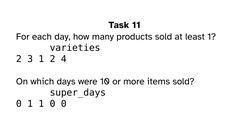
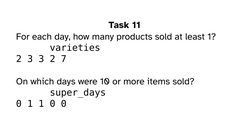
3 1: 1 -> 3 (41, 59)
4: 4 -> 7 (64, 59)
